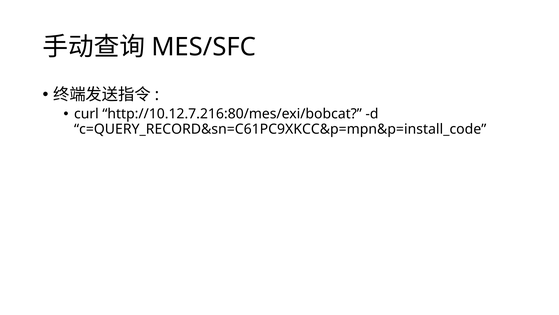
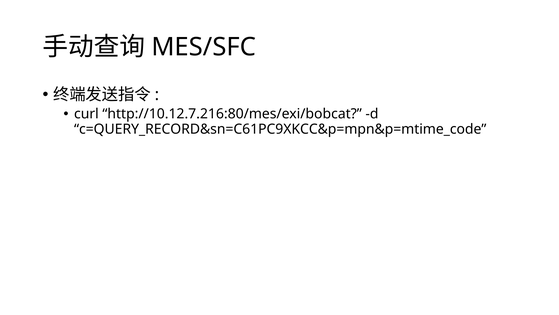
c=QUERY_RECORD&sn=C61PC9XKCC&p=mpn&p=install_code: c=QUERY_RECORD&sn=C61PC9XKCC&p=mpn&p=install_code -> c=QUERY_RECORD&sn=C61PC9XKCC&p=mpn&p=mtime_code (280, 129)
